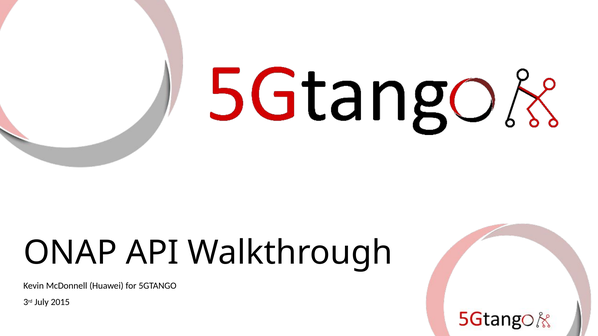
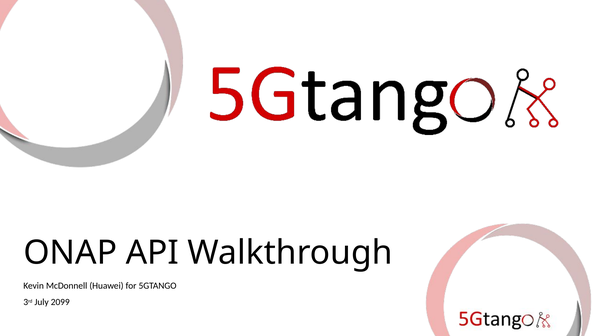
2015: 2015 -> 2099 (60, 303)
